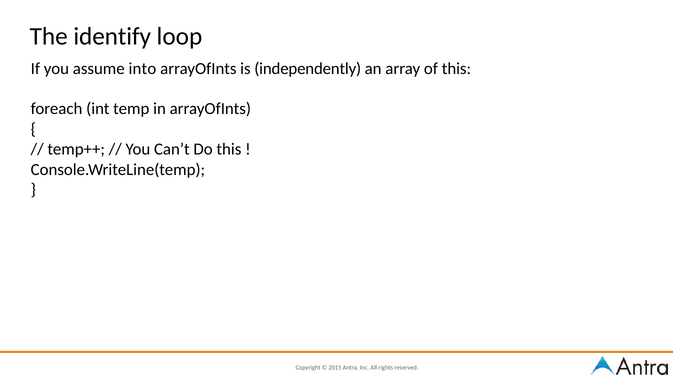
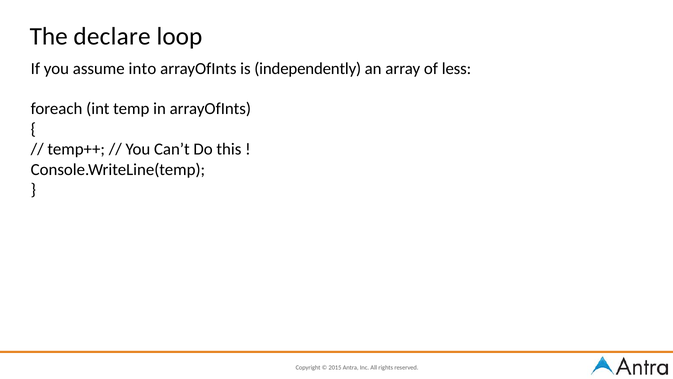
identify: identify -> declare (112, 36)
of this: this -> less (456, 68)
